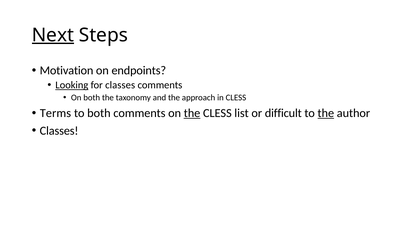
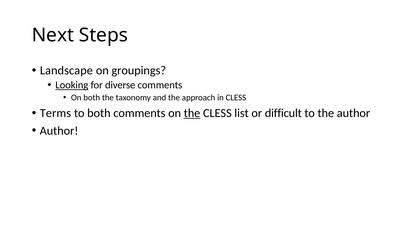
Next underline: present -> none (53, 35)
Motivation: Motivation -> Landscape (66, 71)
endpoints: endpoints -> groupings (139, 71)
for classes: classes -> diverse (120, 85)
the underline: present -> none (326, 113)
Classes: Classes -> Author (59, 131)
